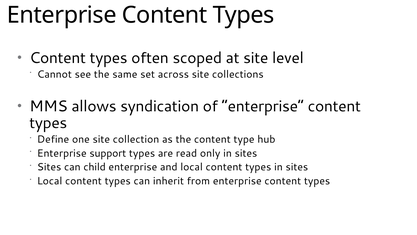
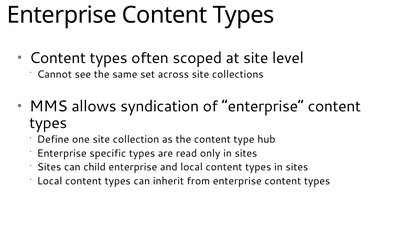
support: support -> specific (108, 153)
